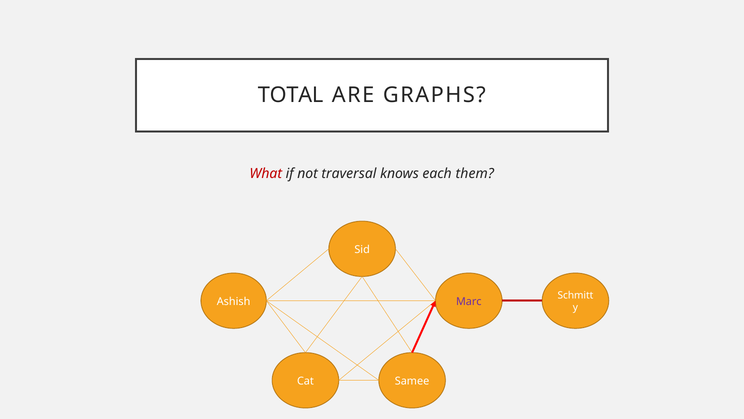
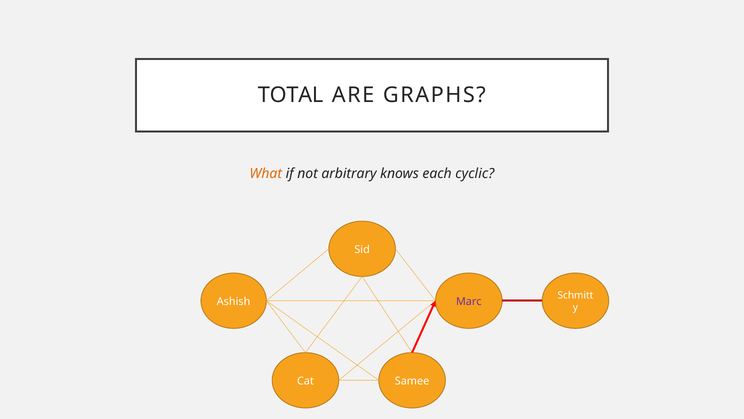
What colour: red -> orange (266, 174)
traversal: traversal -> arbitrary (349, 174)
them: them -> cyclic (475, 174)
